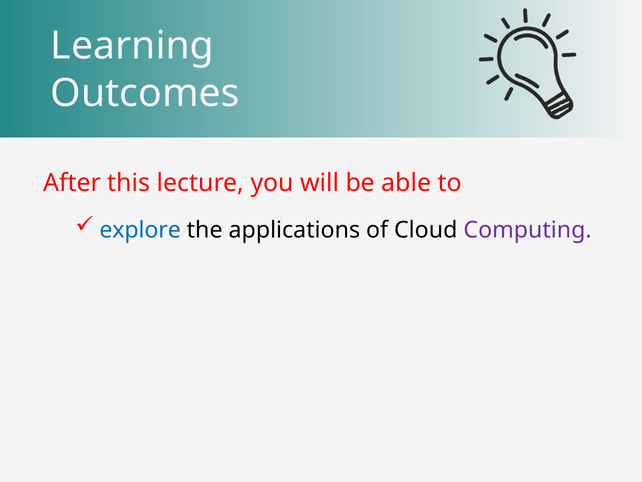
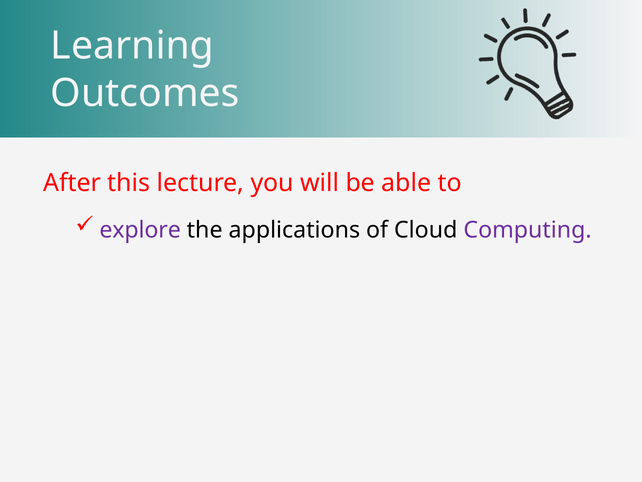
explore colour: blue -> purple (140, 230)
